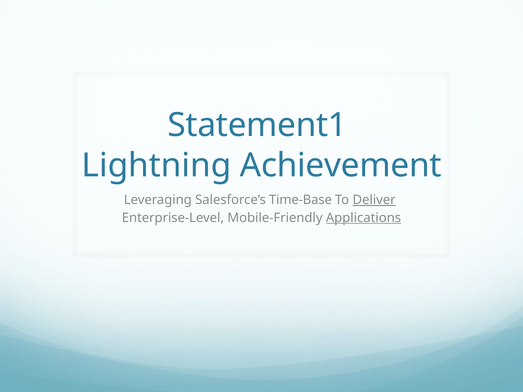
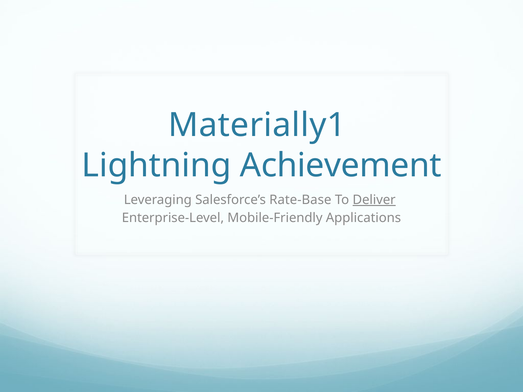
Statement1: Statement1 -> Materially1 (257, 125)
Time-Base: Time-Base -> Rate-Base (300, 200)
Applications underline: present -> none (363, 218)
